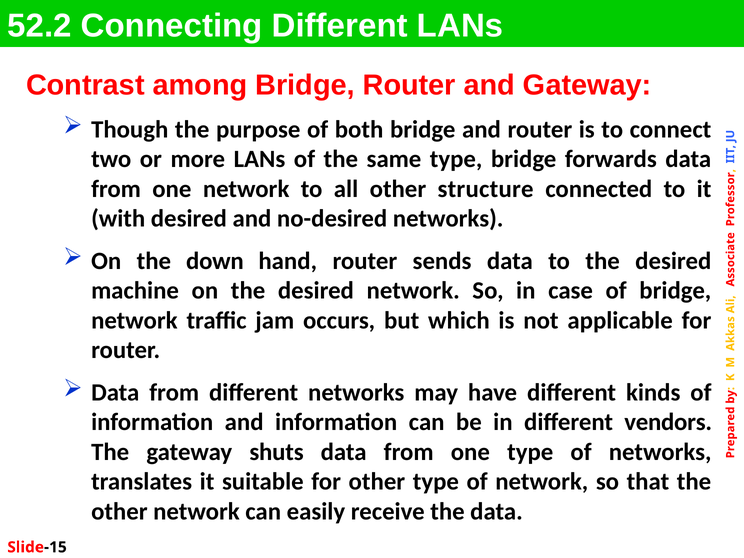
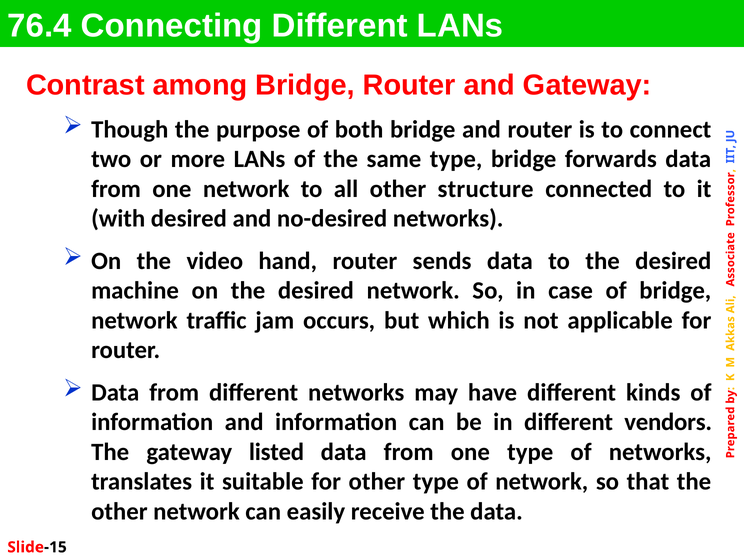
52.2: 52.2 -> 76.4 (39, 26)
down: down -> video (215, 261)
shuts: shuts -> listed (277, 452)
